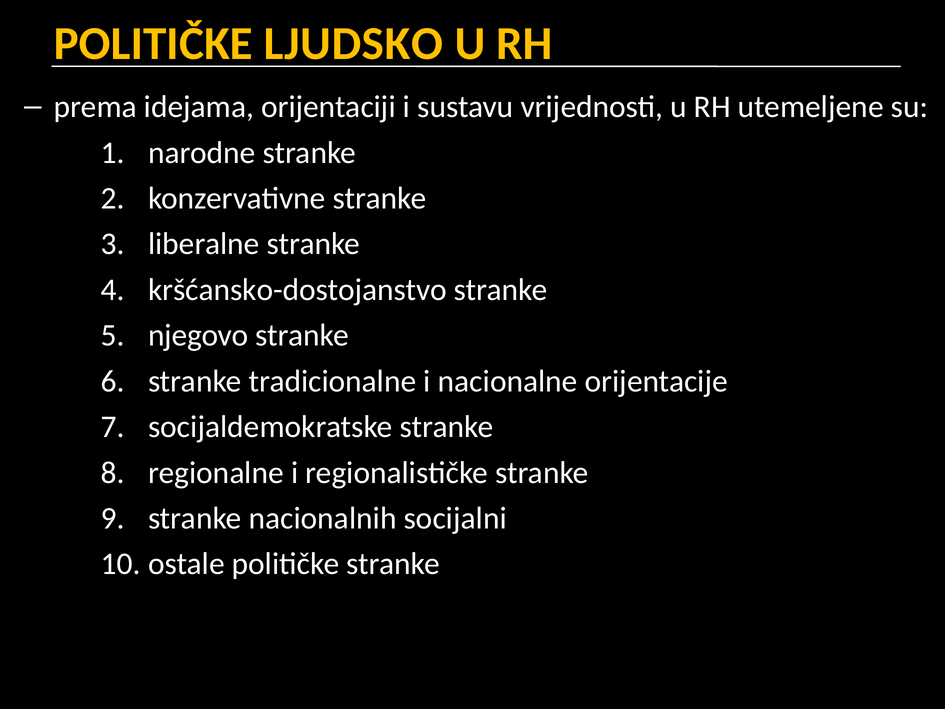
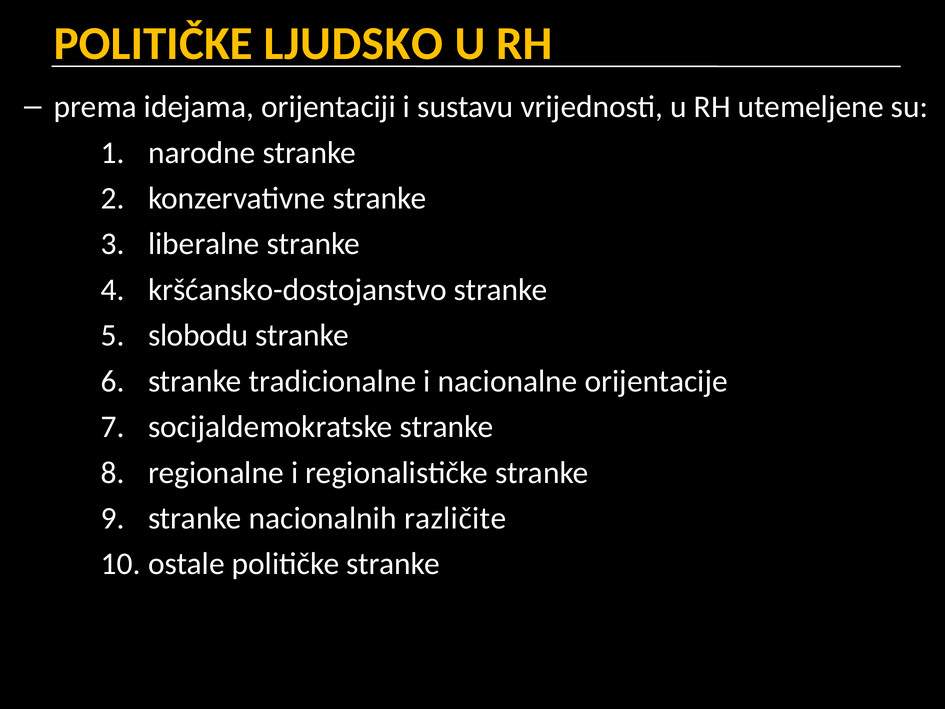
njegovo: njegovo -> slobodu (198, 335)
socijalni: socijalni -> različite (455, 518)
